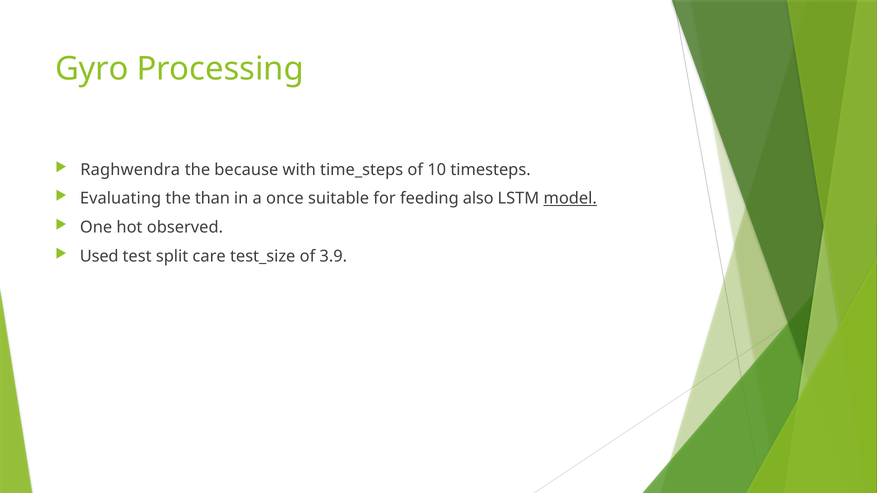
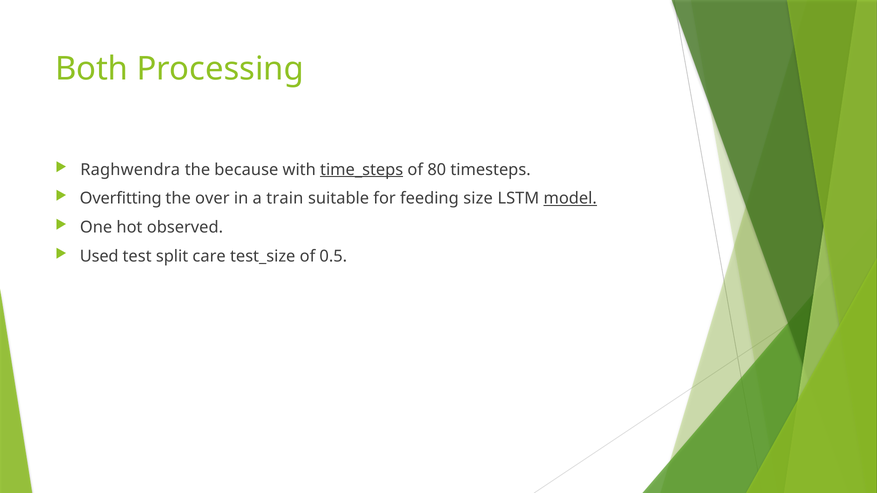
Gyro: Gyro -> Both (92, 69)
time_steps underline: none -> present (362, 170)
10: 10 -> 80 (437, 170)
Evaluating: Evaluating -> Overfitting (121, 199)
than: than -> over (212, 199)
once: once -> train (285, 199)
also: also -> size (478, 199)
3.9: 3.9 -> 0.5 (333, 256)
